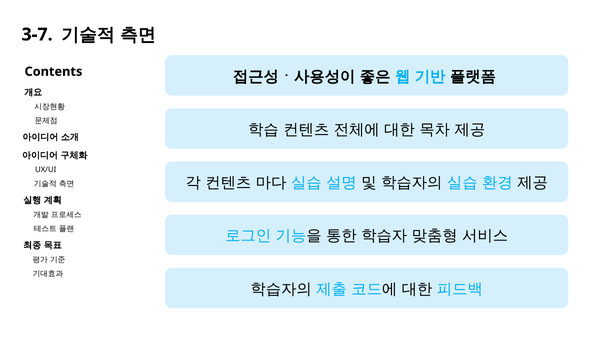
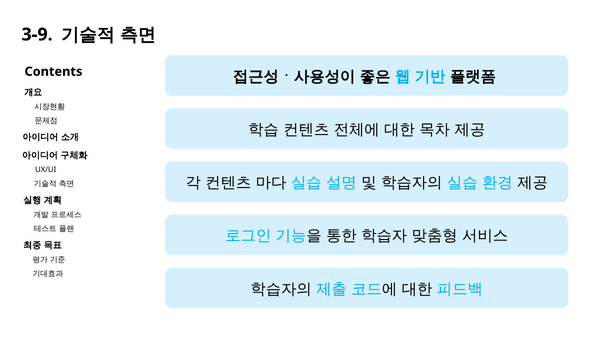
3-7: 3-7 -> 3-9 (37, 35)
